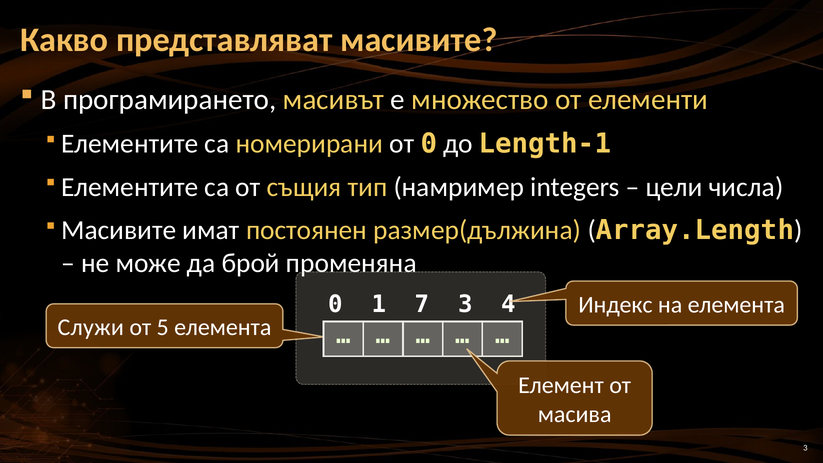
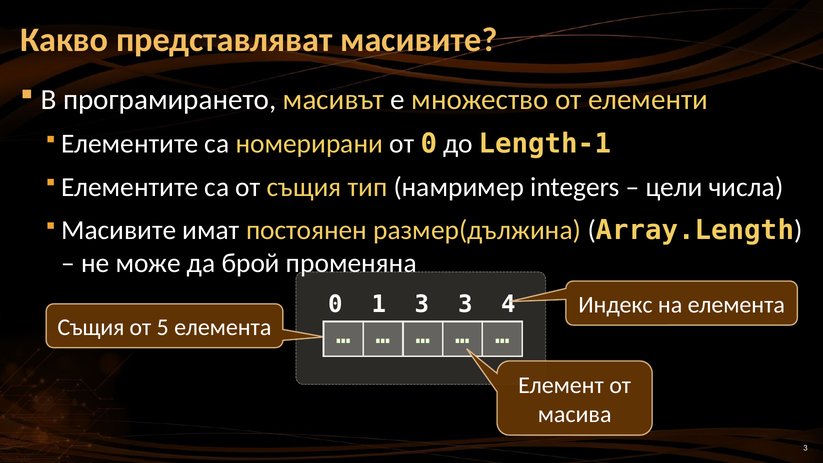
1 7: 7 -> 3 (422, 305)
Служи: Служи -> Същия (91, 327)
